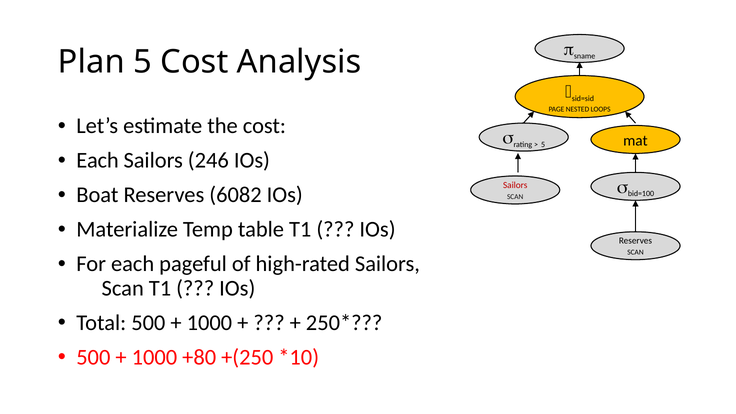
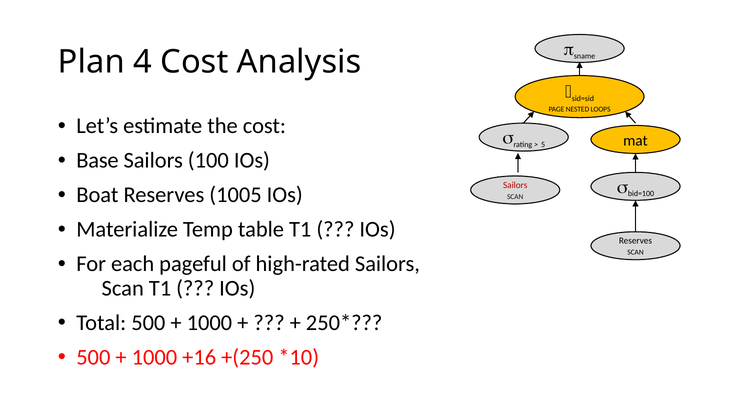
Plan 5: 5 -> 4 (143, 62)
Each: Each -> Base (98, 160)
246: 246 -> 100 (208, 160)
6082: 6082 -> 1005 (235, 195)
+80: +80 -> +16 (199, 357)
